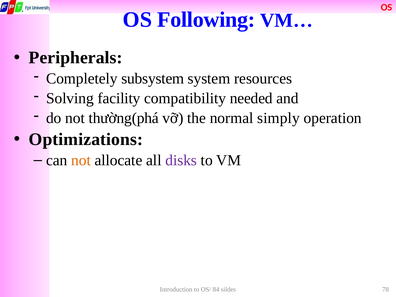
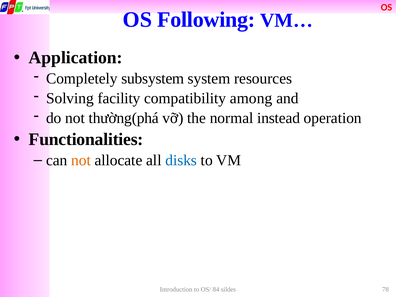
Peripherals: Peripherals -> Application (76, 58)
needed: needed -> among (251, 98)
simply: simply -> instead (279, 118)
Optimizations: Optimizations -> Functionalities (86, 139)
disks colour: purple -> blue (181, 160)
